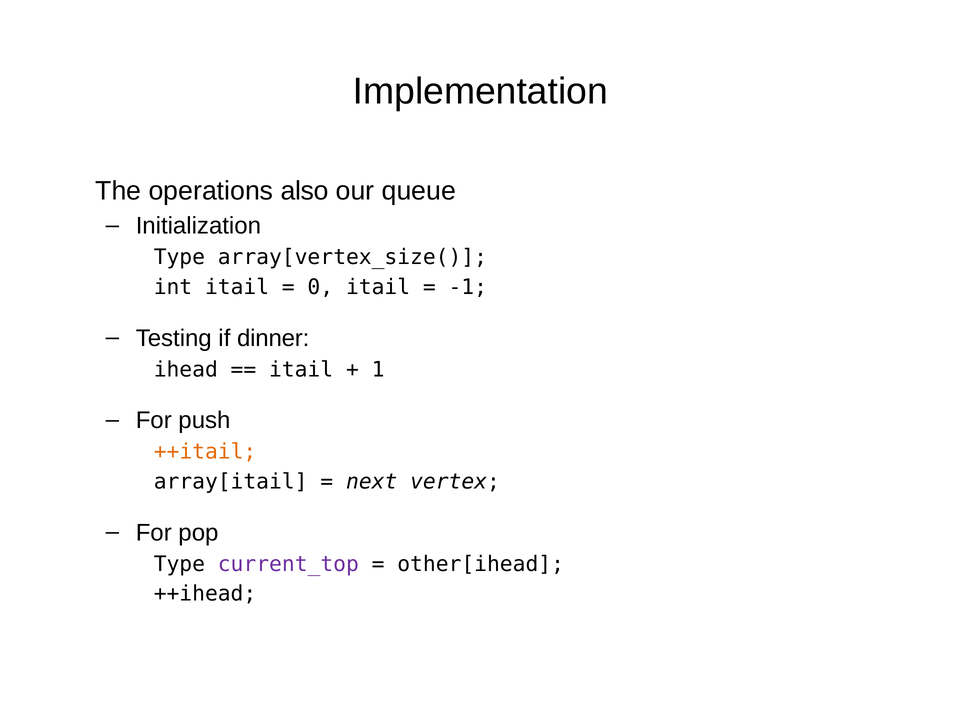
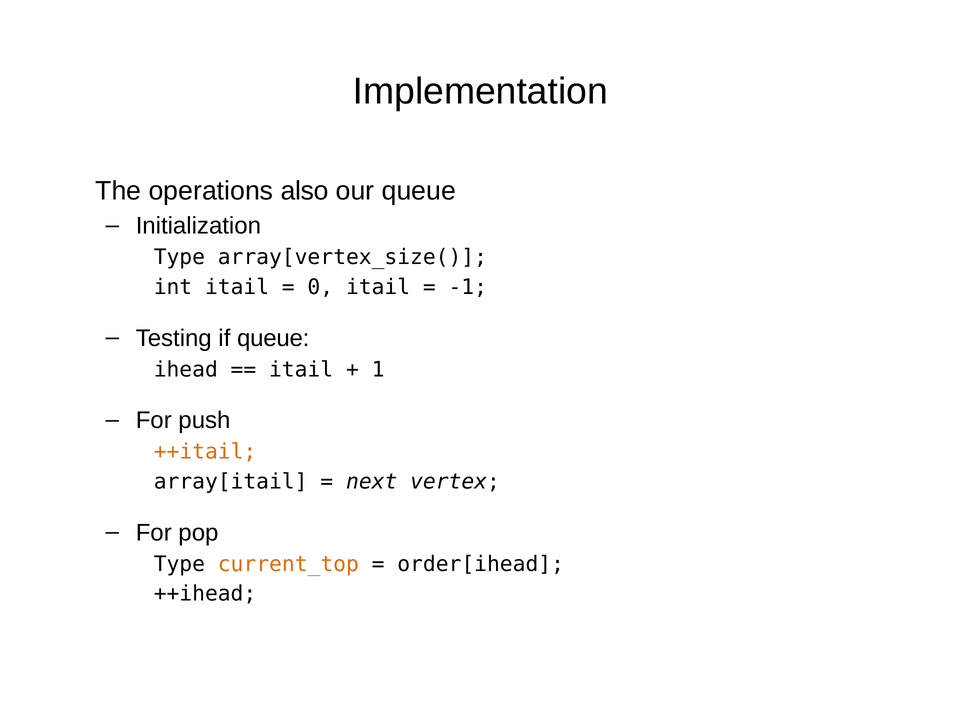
if dinner: dinner -> queue (273, 338)
current_top colour: purple -> orange (288, 564)
other[ihead: other[ihead -> order[ihead (481, 564)
